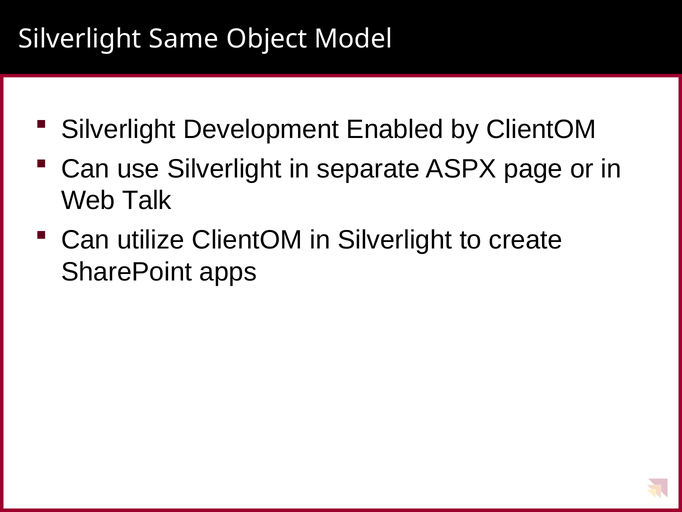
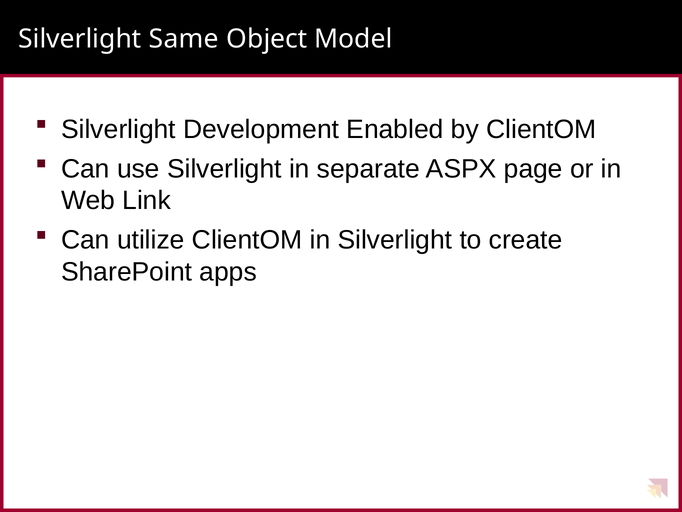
Talk: Talk -> Link (147, 200)
